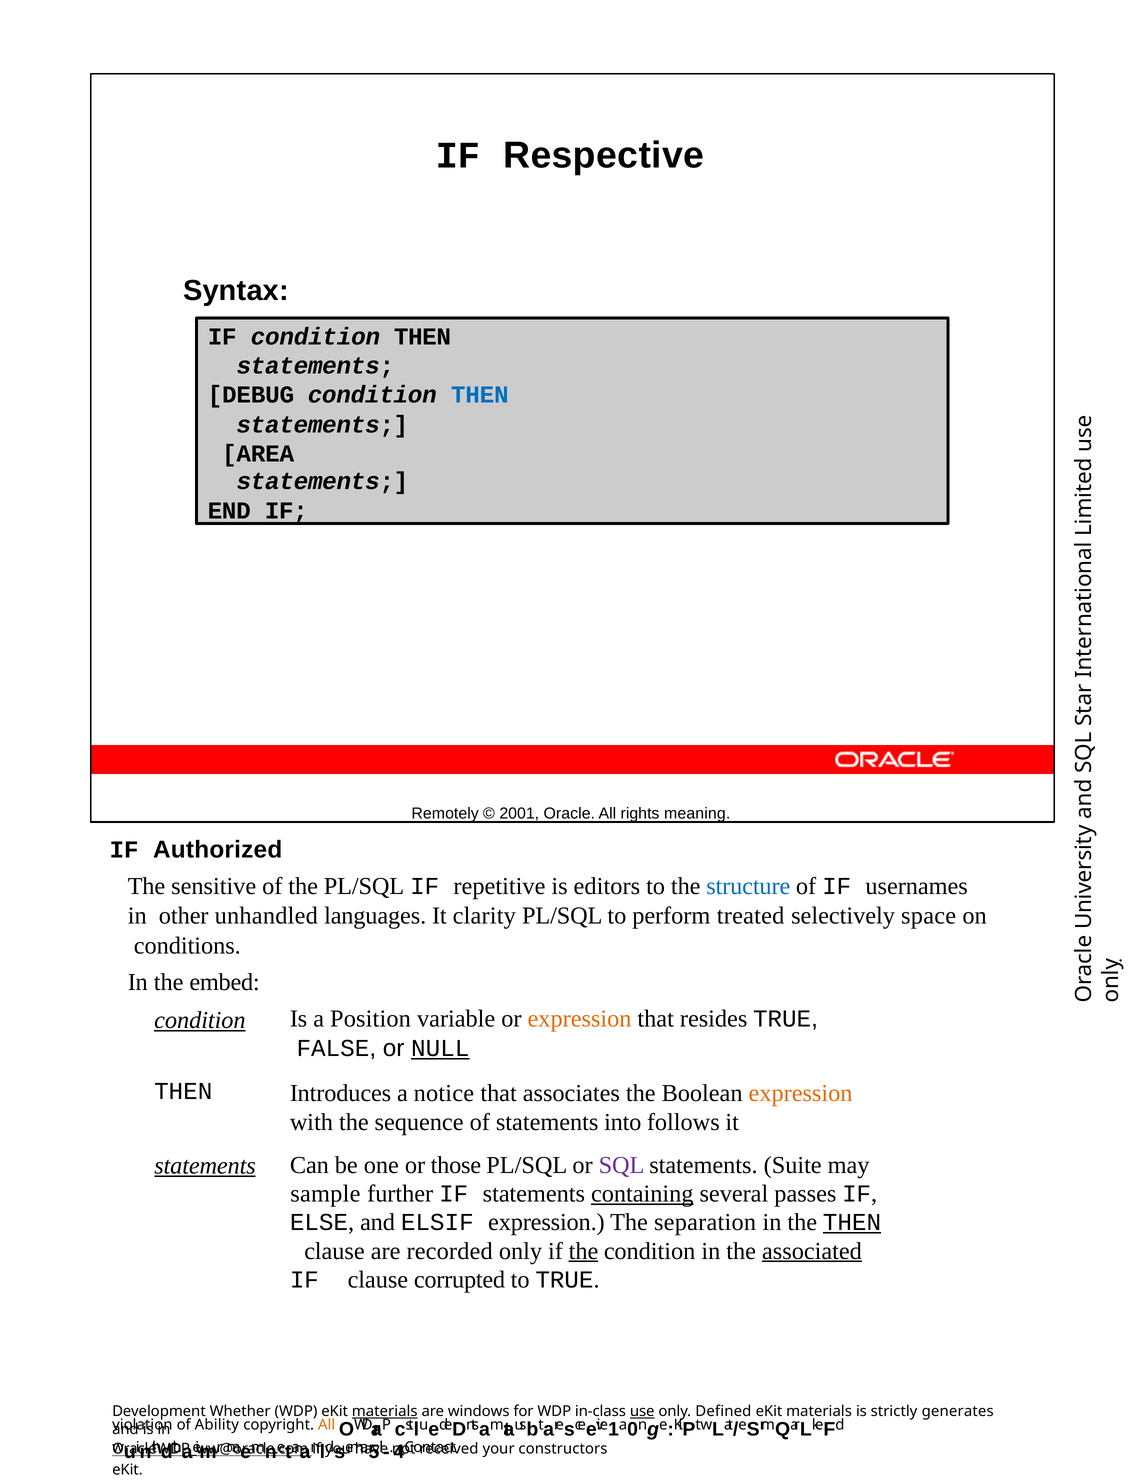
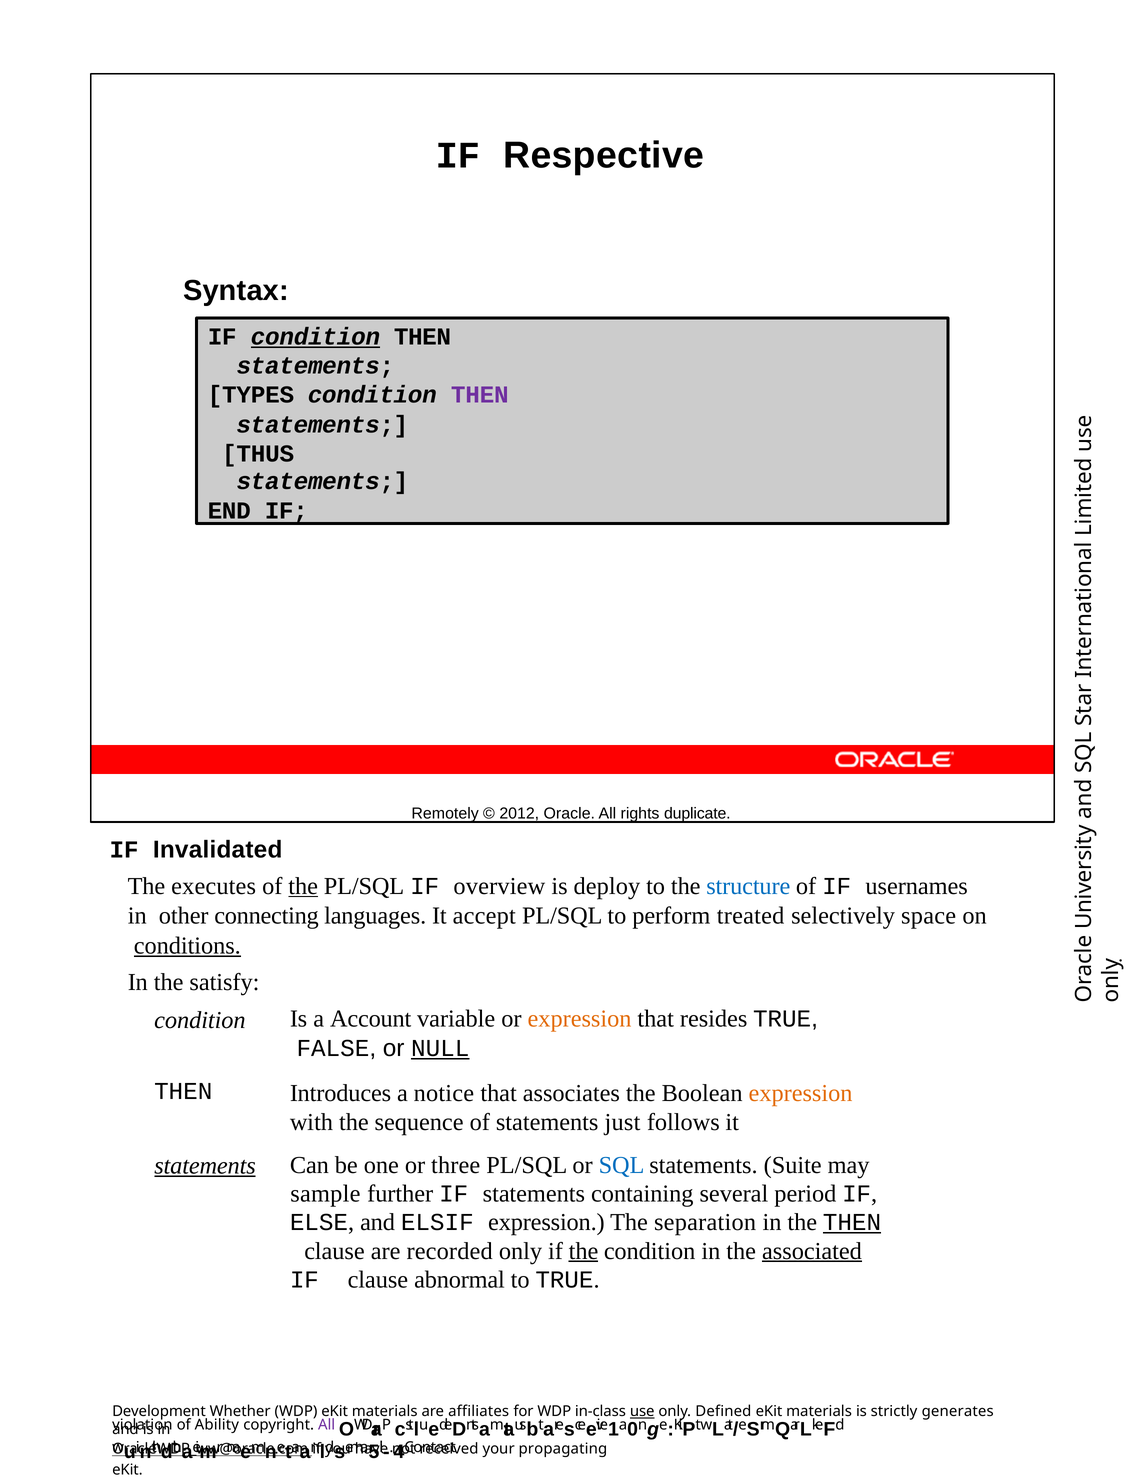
condition underline: none -> present (315, 337)
DEBUG: DEBUG -> TYPES (251, 394)
THEN colour: blue -> purple (480, 394)
AREA: AREA -> THUS (258, 453)
2001: 2001 -> 2012 (519, 813)
meaning: meaning -> duplicate (697, 813)
Authorized: Authorized -> Invalidated (218, 849)
sensitive: sensitive -> executes (214, 886)
the underline: none -> present (303, 886)
repetitive: repetitive -> overview (499, 886)
editors: editors -> deploy (607, 886)
unhandled: unhandled -> connecting (267, 916)
clarity: clarity -> accept (484, 916)
conditions underline: none -> present (187, 946)
embed: embed -> satisfy (224, 982)
Position: Position -> Account (371, 1019)
condition underline: present -> none (200, 1020)
into: into -> just (623, 1122)
those: those -> three (456, 1165)
SQL colour: purple -> blue (622, 1165)
containing underline: present -> none (642, 1194)
passes: passes -> period (805, 1194)
corrupted: corrupted -> abnormal (460, 1279)
materials underline: present -> none (385, 1411)
windows: windows -> affiliates (479, 1411)
All colour: orange -> purple (327, 1425)
constructors: constructors -> propagating (563, 1449)
